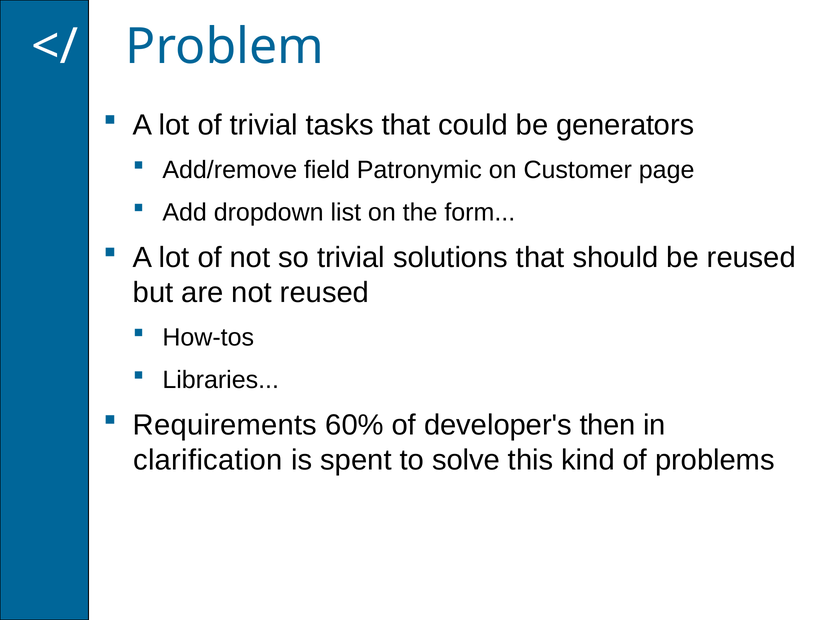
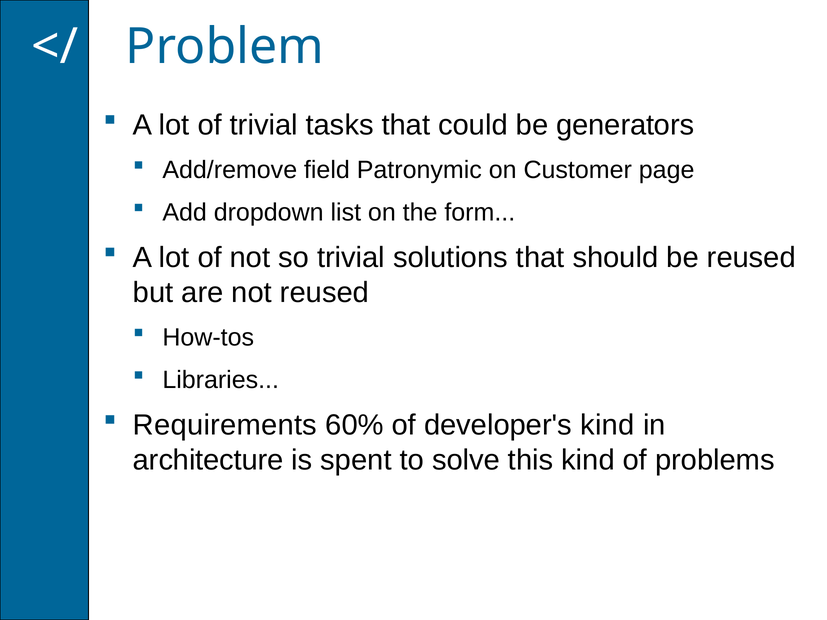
developer's then: then -> kind (607, 425)
clarification: clarification -> architecture (208, 460)
